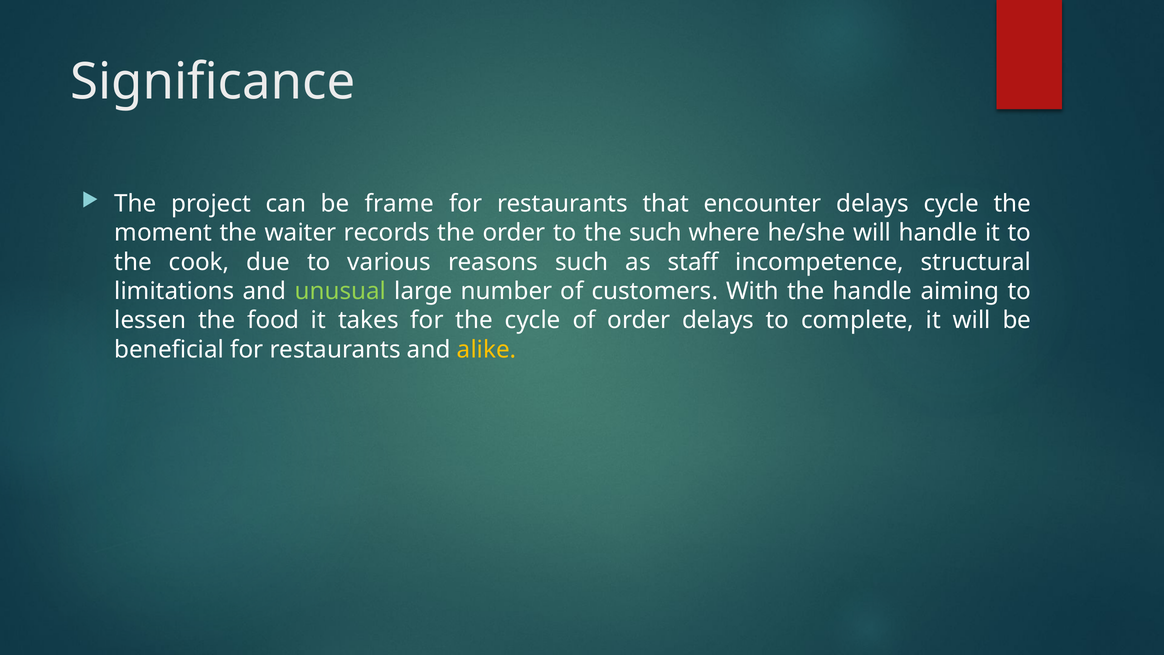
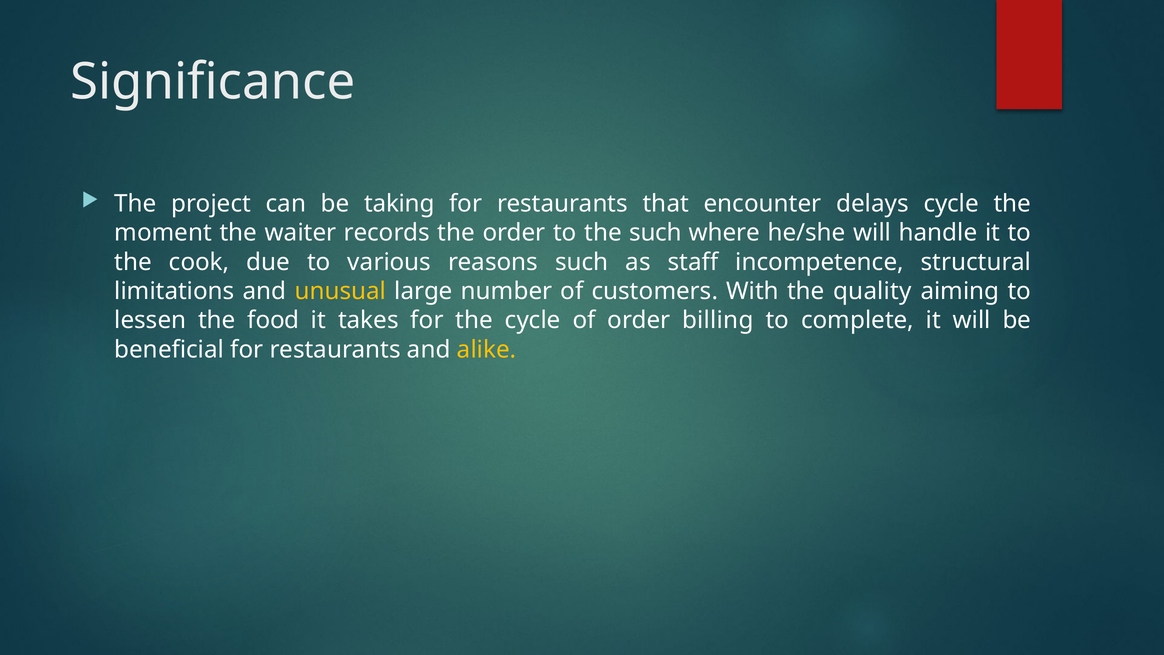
frame: frame -> taking (399, 204)
unusual colour: light green -> yellow (340, 291)
the handle: handle -> quality (872, 291)
order delays: delays -> billing (718, 320)
